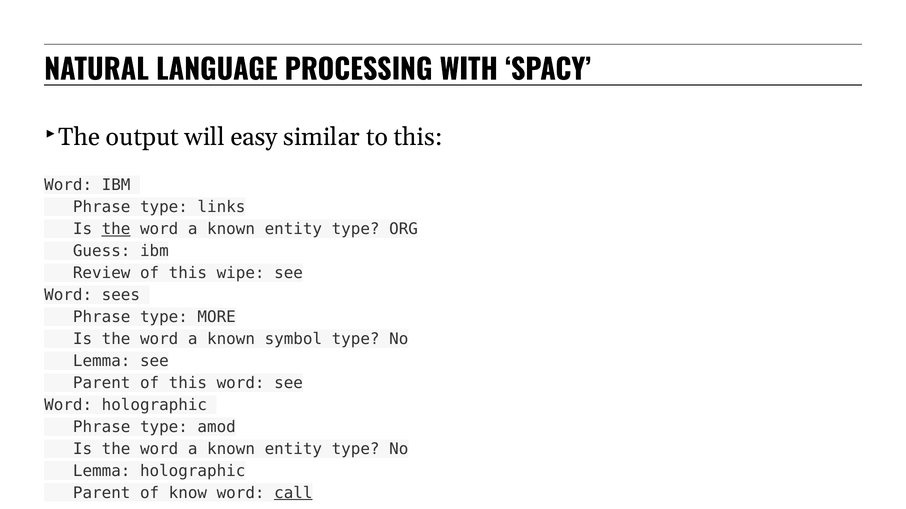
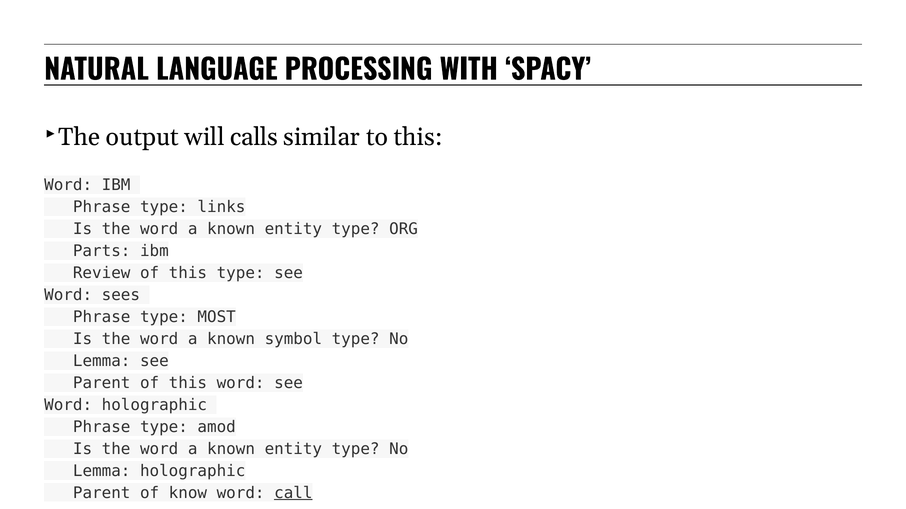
easy: easy -> calls (254, 137)
the underline: present -> none (116, 229)
Guess: Guess -> Parts (102, 251)
this wipe: wipe -> type (241, 273)
MORE: MORE -> MOST (217, 317)
